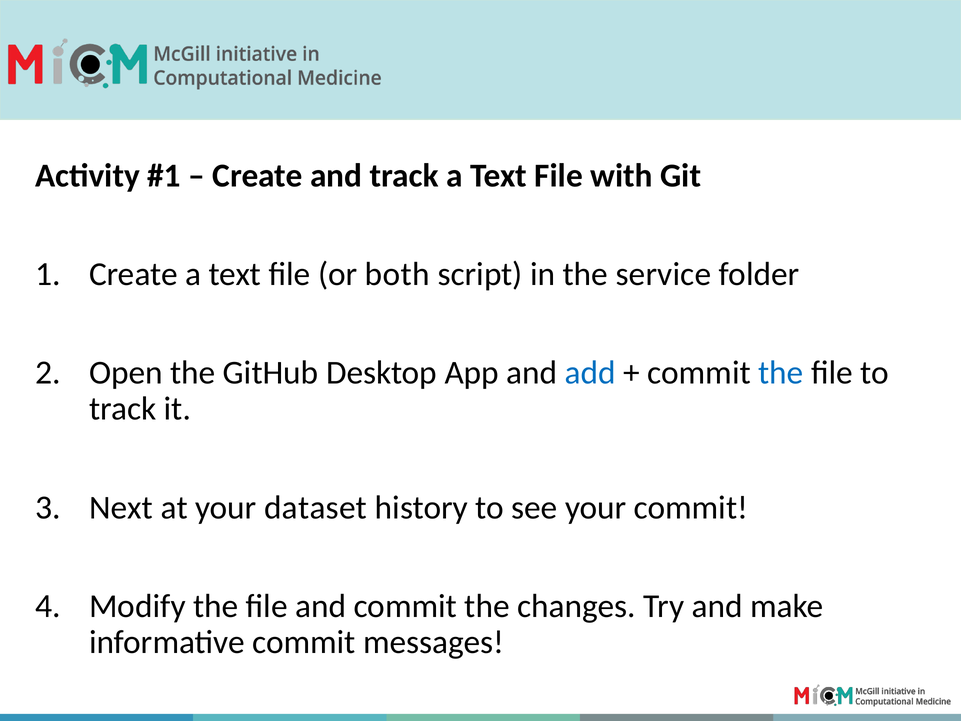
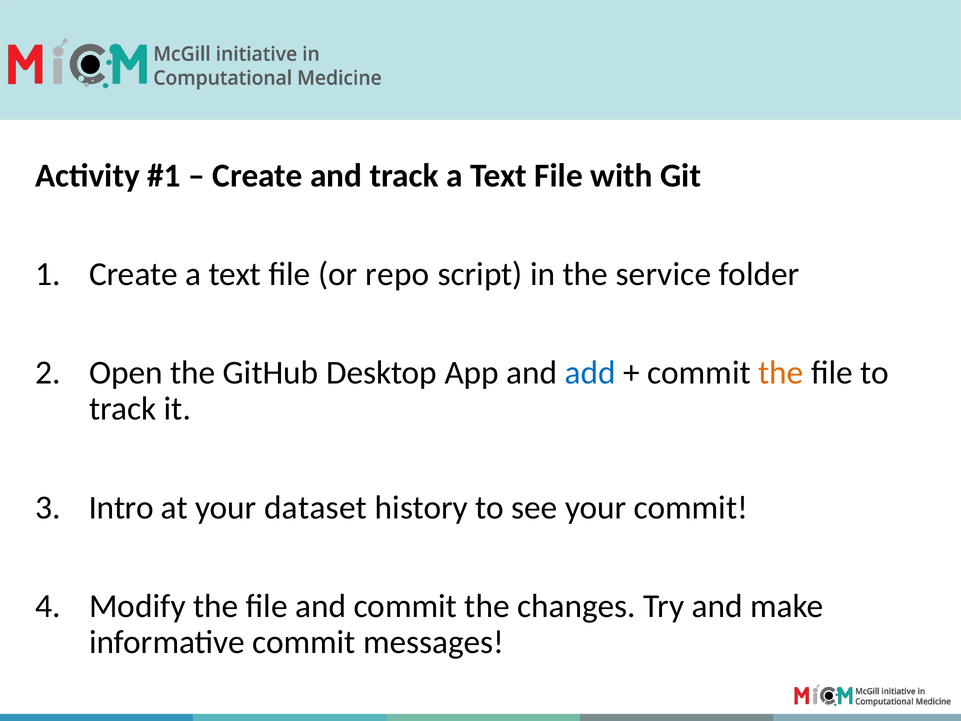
both: both -> repo (397, 274)
the colour: blue -> orange (781, 373)
Next: Next -> Intro (121, 508)
